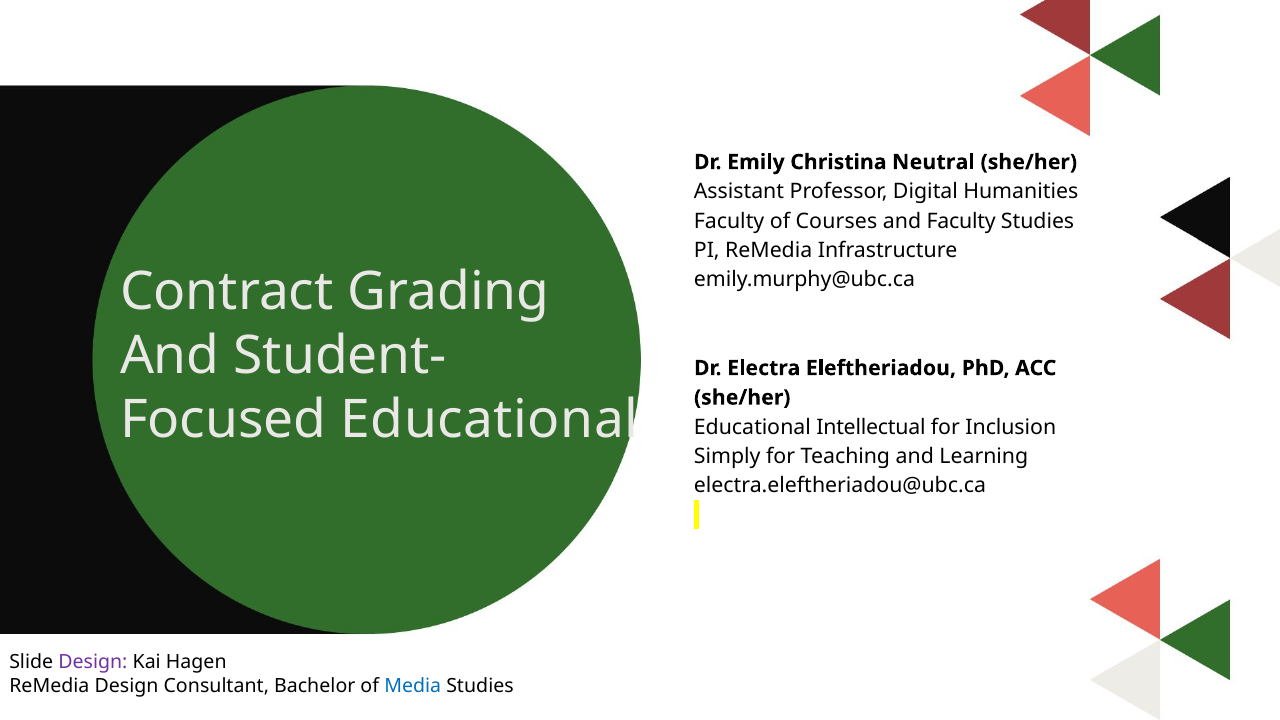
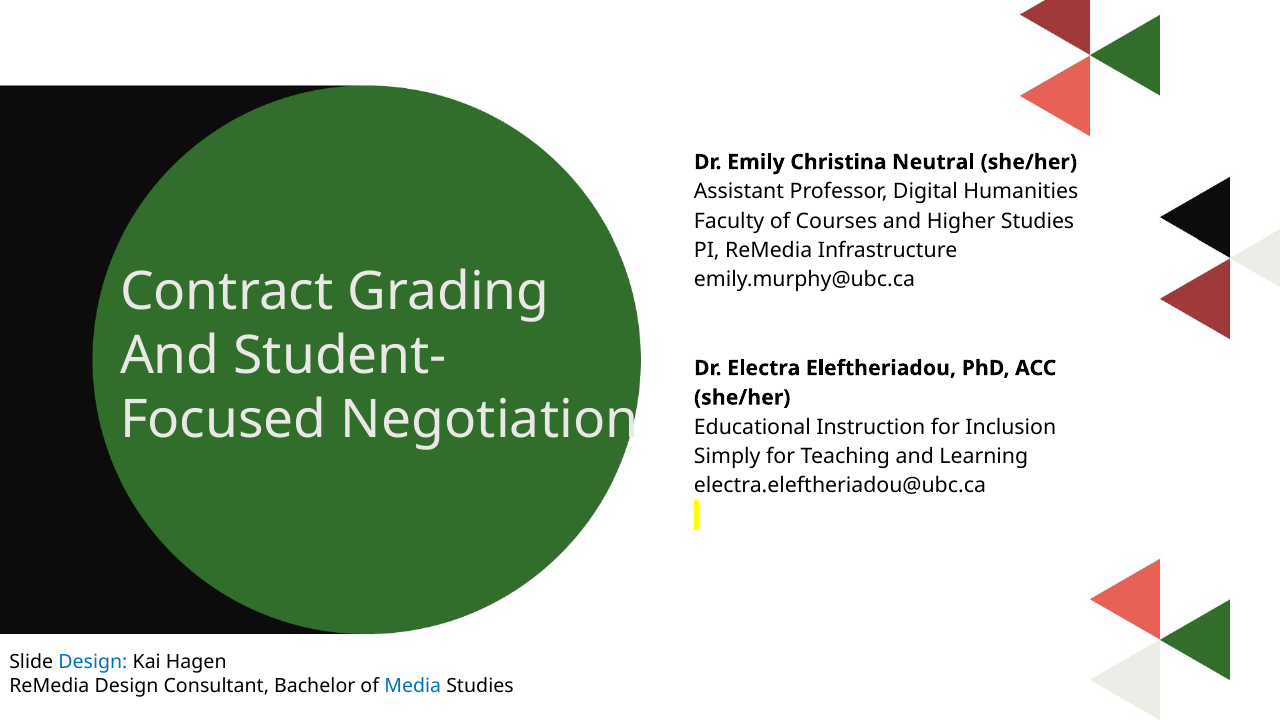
and Faculty: Faculty -> Higher (961, 221)
Focused Educational: Educational -> Negotiation (490, 420)
Intellectual: Intellectual -> Instruction (871, 427)
Design colour: purple -> blue (93, 662)
